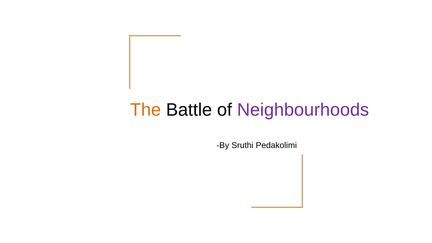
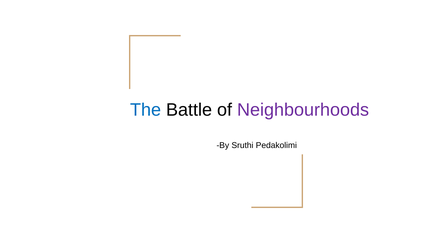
The colour: orange -> blue (146, 110)
